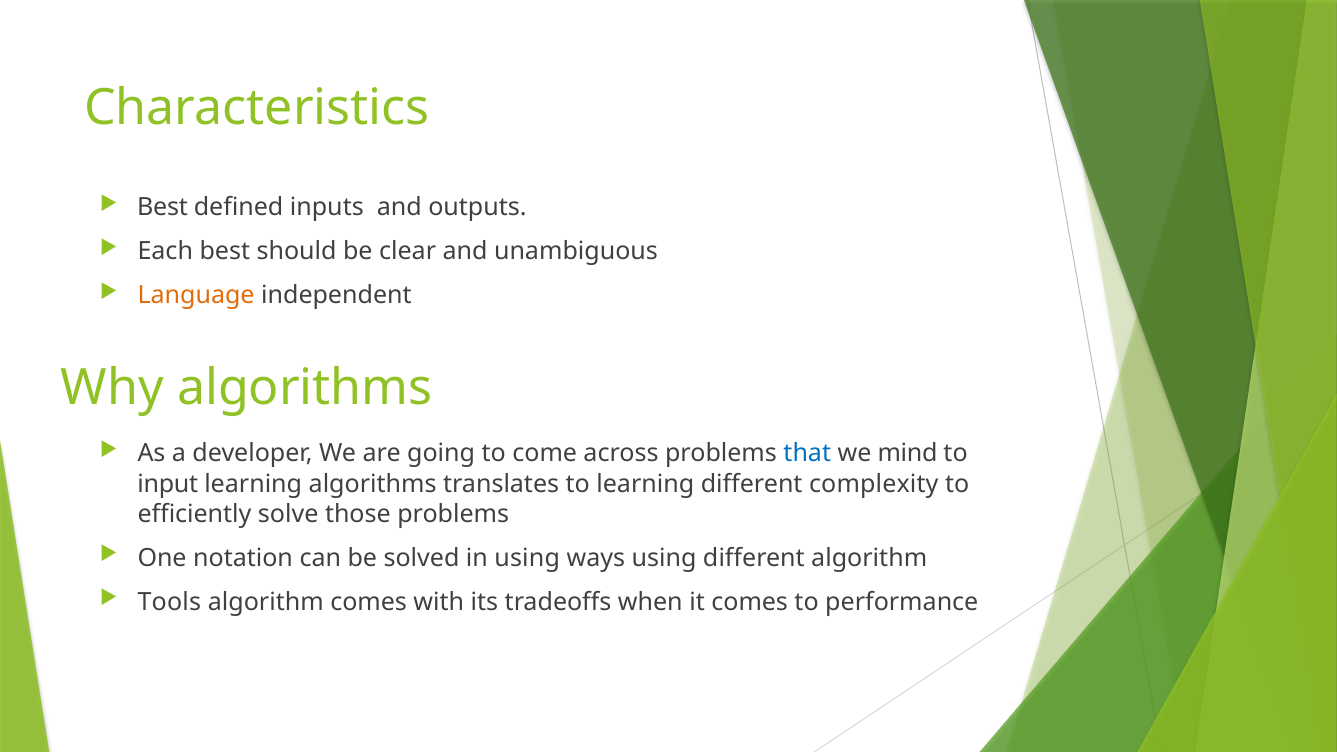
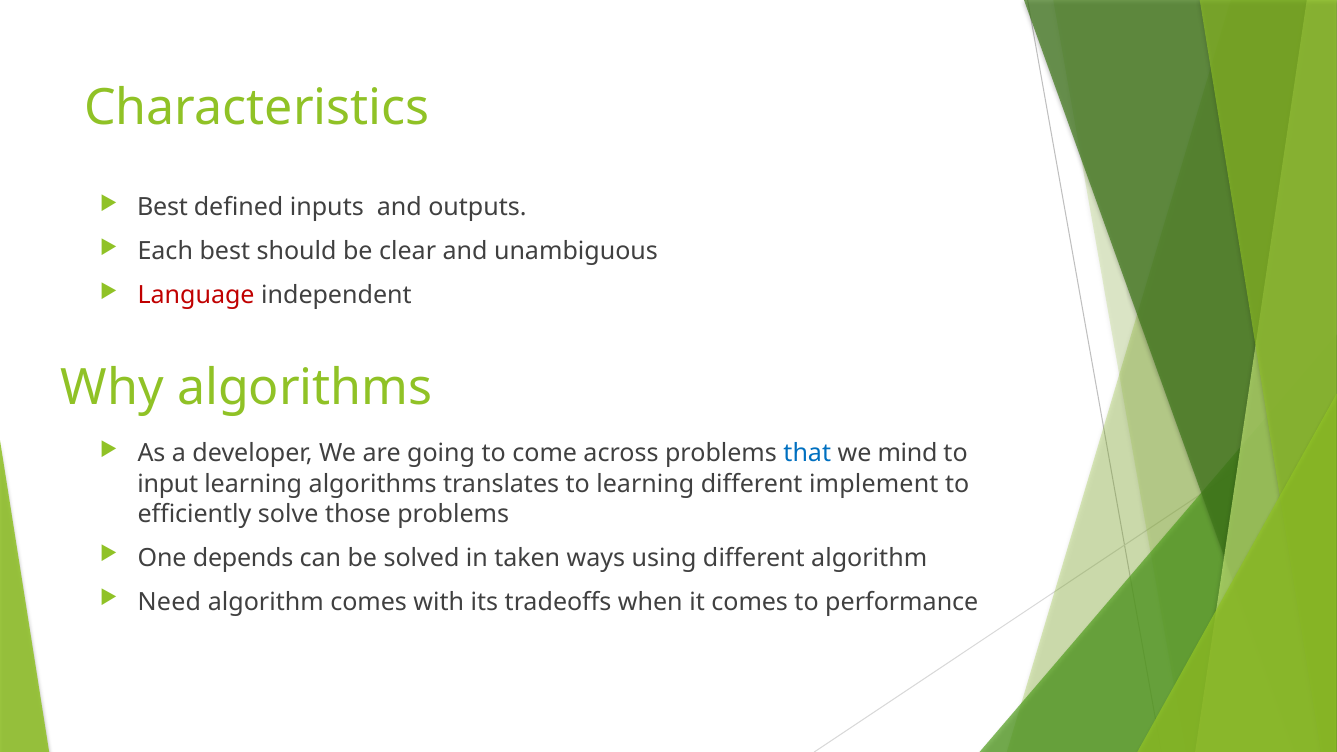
Language colour: orange -> red (196, 296)
complexity: complexity -> implement (874, 484)
notation: notation -> depends (243, 558)
in using: using -> taken (527, 558)
Tools: Tools -> Need (169, 602)
